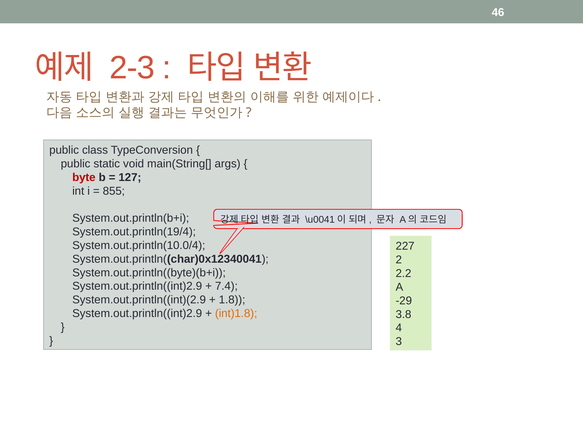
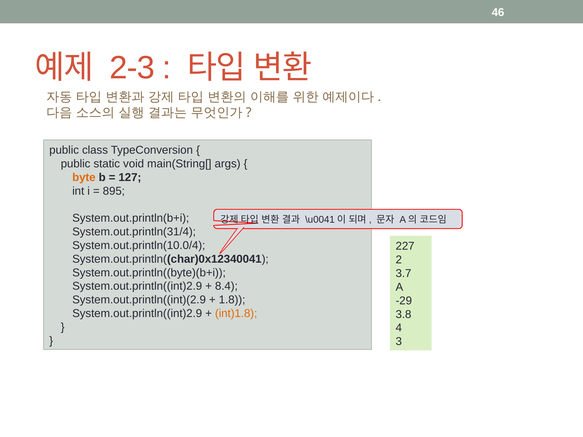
byte colour: red -> orange (84, 177)
855: 855 -> 895 (114, 191)
System.out.println(19/4: System.out.println(19/4 -> System.out.println(31/4 (134, 232)
2.2: 2.2 -> 3.7 (403, 274)
7.4: 7.4 -> 8.4 (226, 286)
